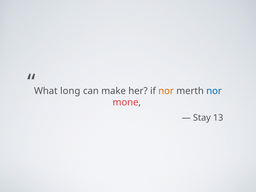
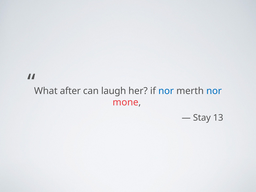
long: long -> after (70, 91)
make: make -> laugh (114, 91)
nor colour: orange -> blue (166, 91)
